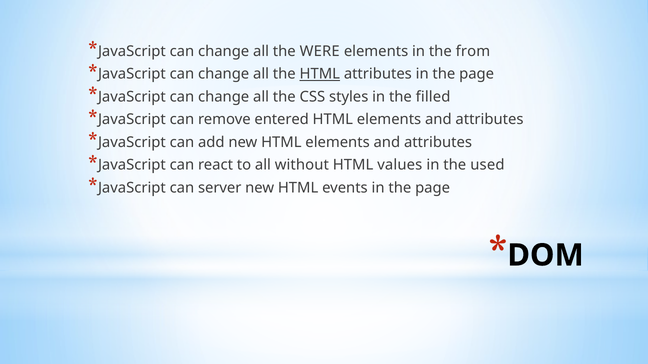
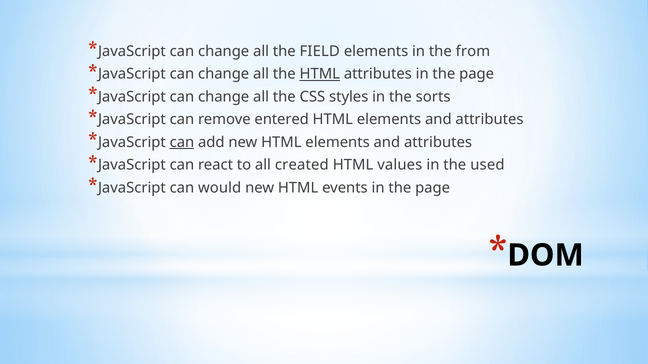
WERE: WERE -> FIELD (320, 51)
filled: filled -> sorts (433, 97)
can underline: none -> present (182, 142)
without: without -> created (302, 165)
server: server -> would (220, 188)
